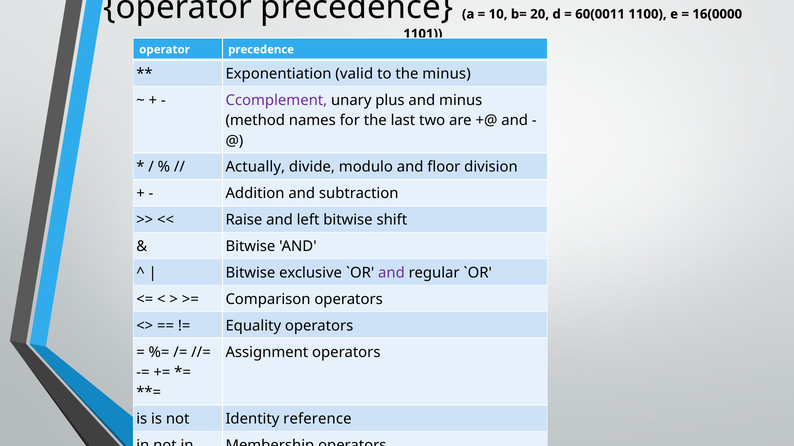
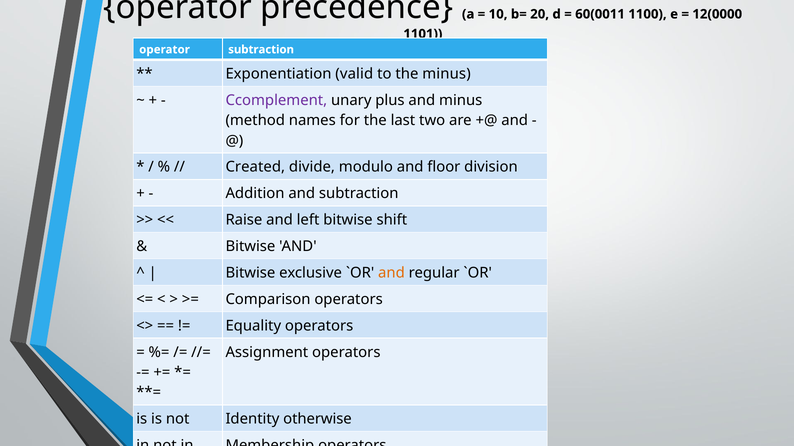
16(0000: 16(0000 -> 12(0000 (717, 14)
precedence: precedence -> subtraction (261, 50)
Actually: Actually -> Created (255, 167)
and colour: purple -> orange (391, 273)
reference: reference -> otherwise (318, 420)
